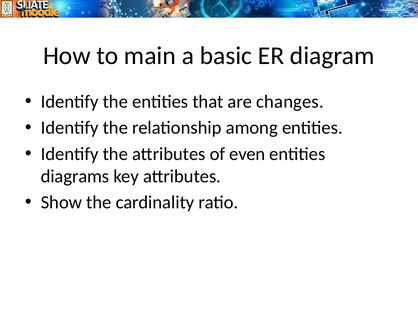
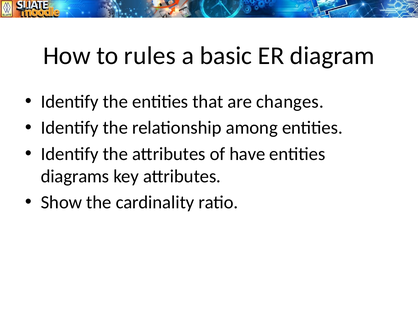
main: main -> rules (150, 56)
even: even -> have (247, 154)
